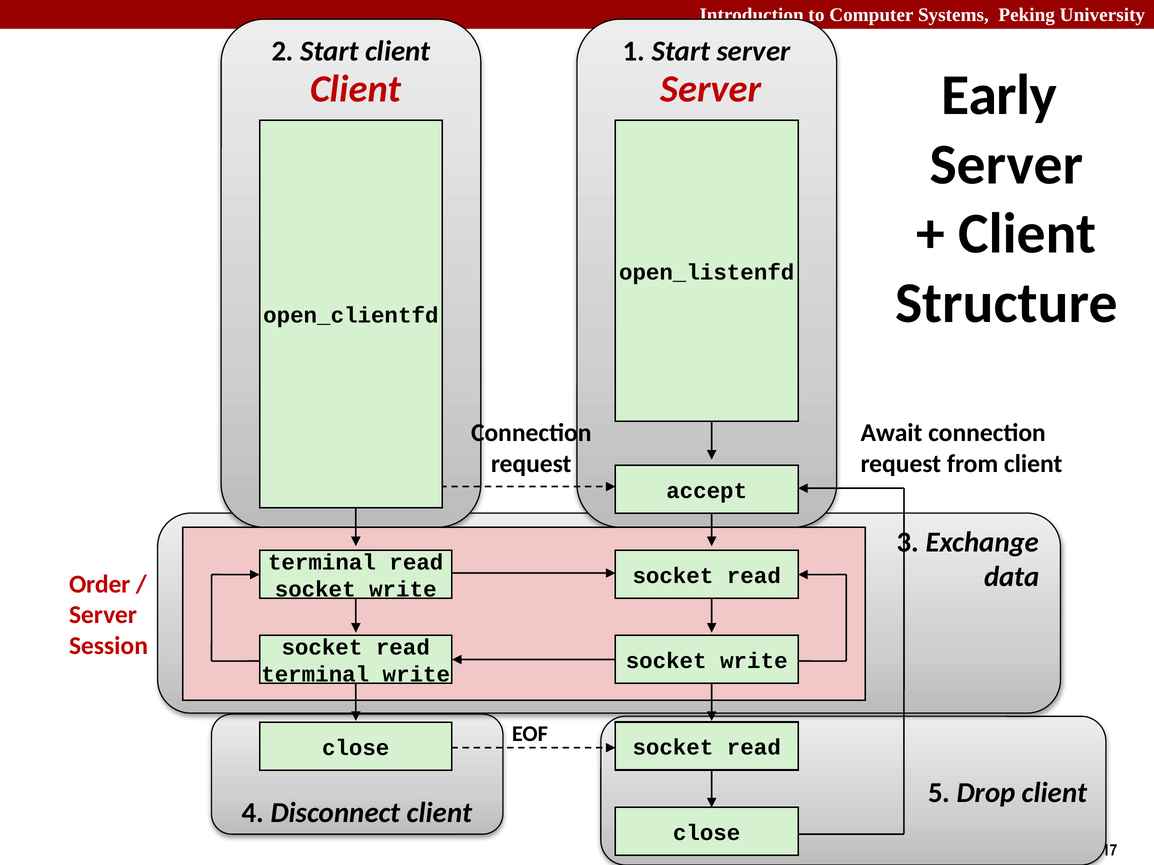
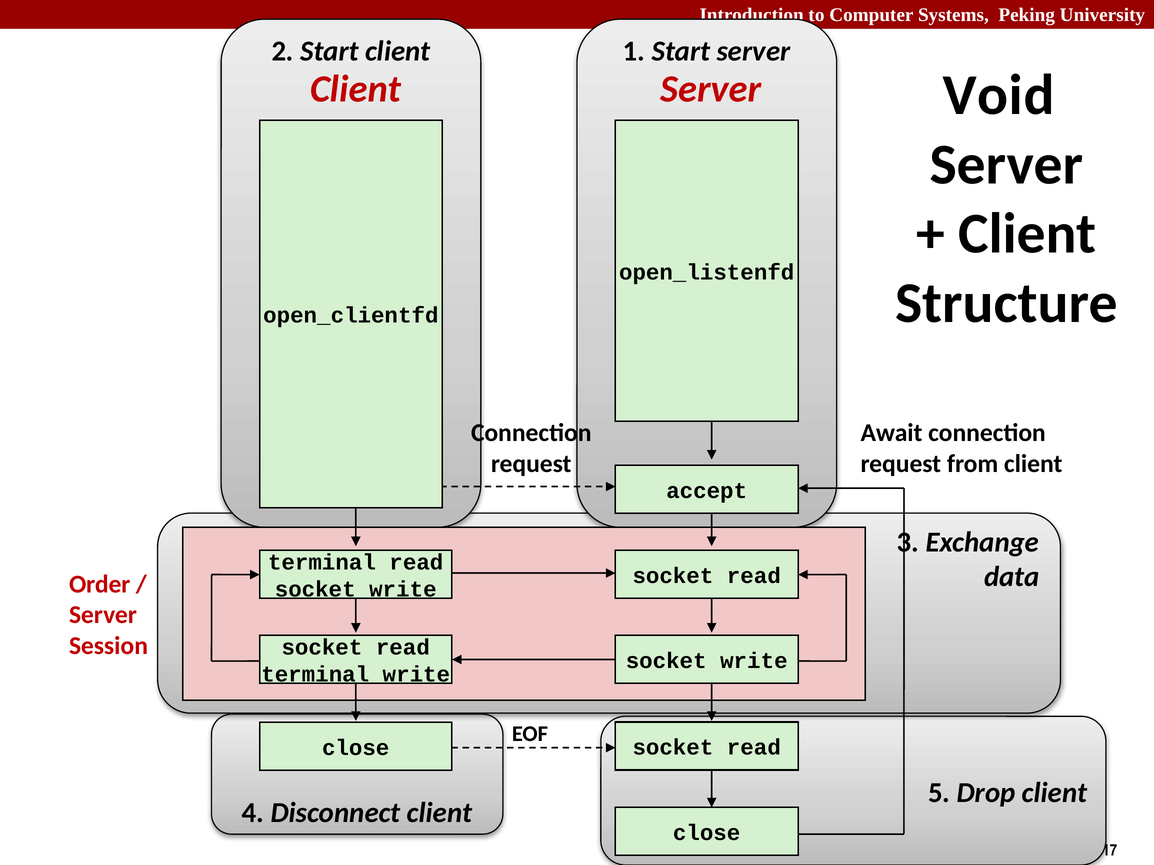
Early: Early -> Void (999, 95)
